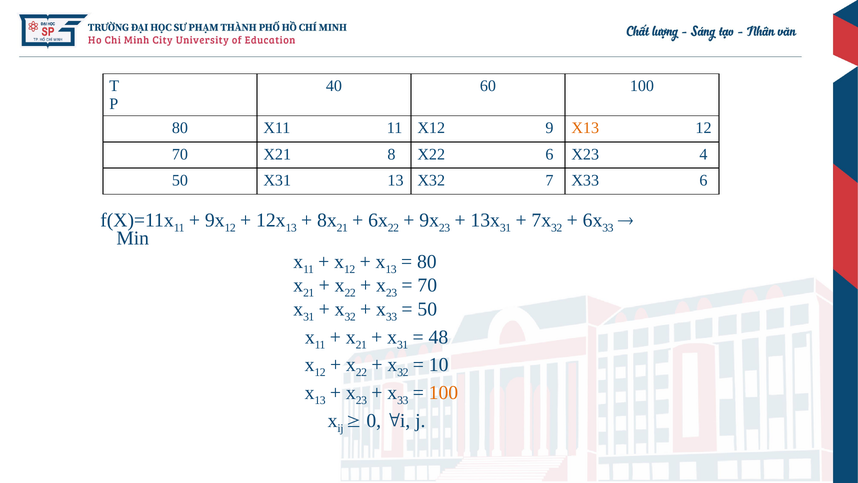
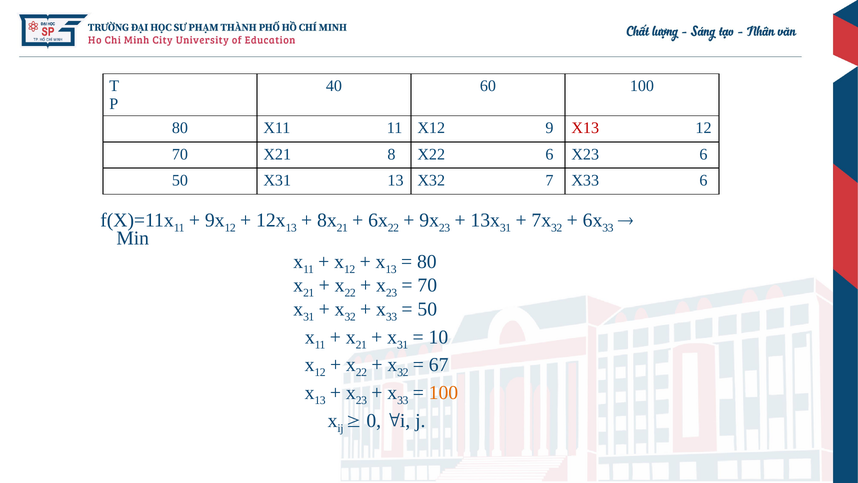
X13 colour: orange -> red (585, 128)
X23 4: 4 -> 6 (703, 154)
48: 48 -> 10 (438, 337)
10: 10 -> 67 (439, 365)
